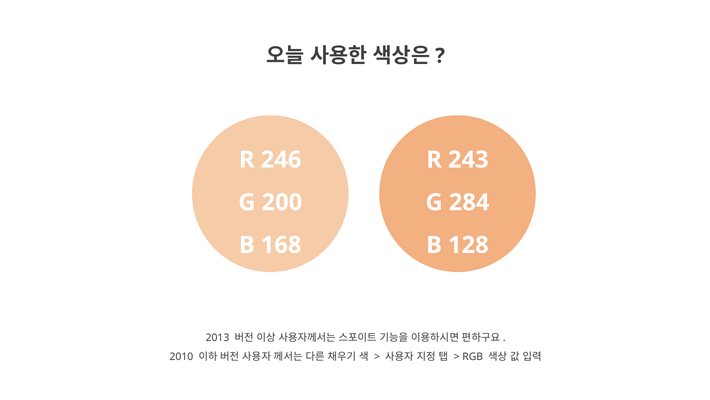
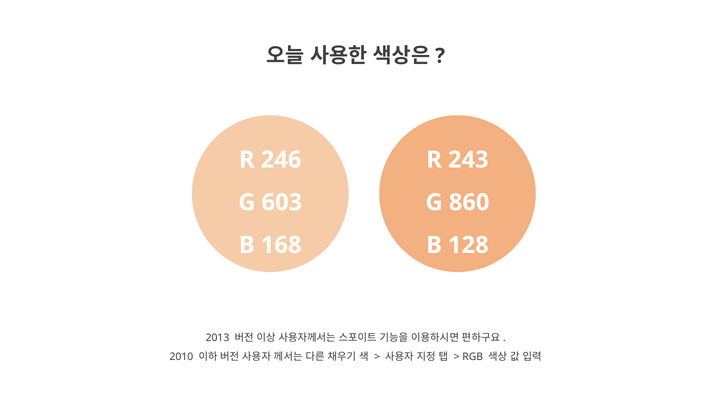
200: 200 -> 603 (282, 202)
284: 284 -> 860 (469, 202)
